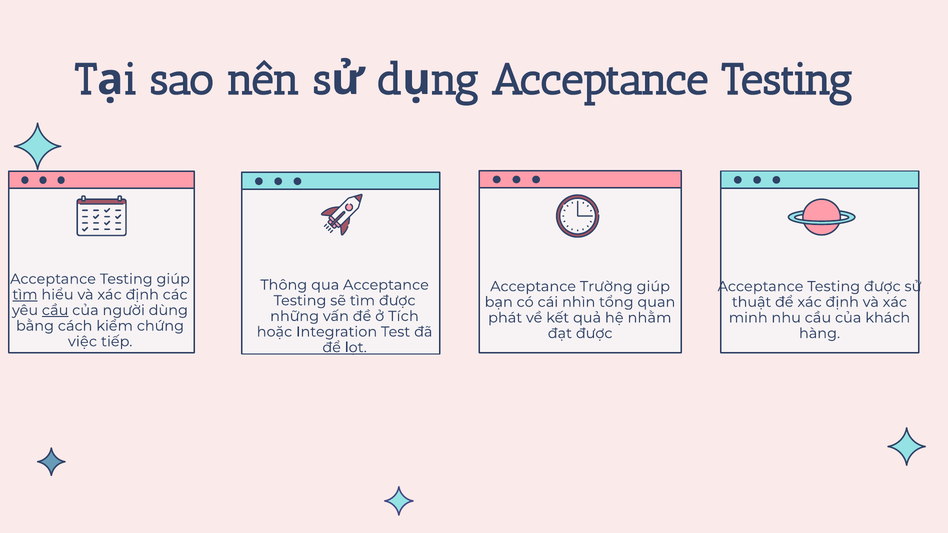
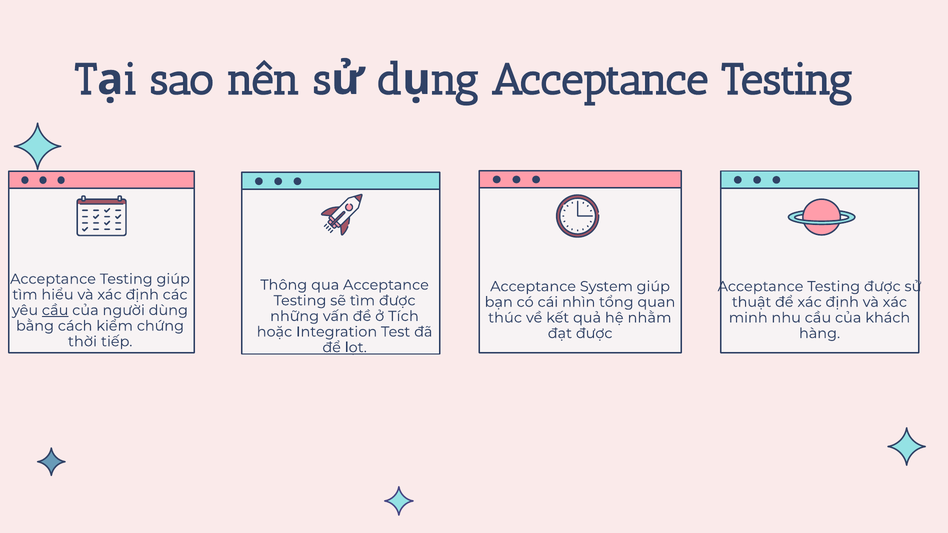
Trường: Trường -> System (606, 287)
tìm underline: present -> none (25, 295)
phát: phát -> thúc (505, 318)
việc: việc -> thời (82, 342)
